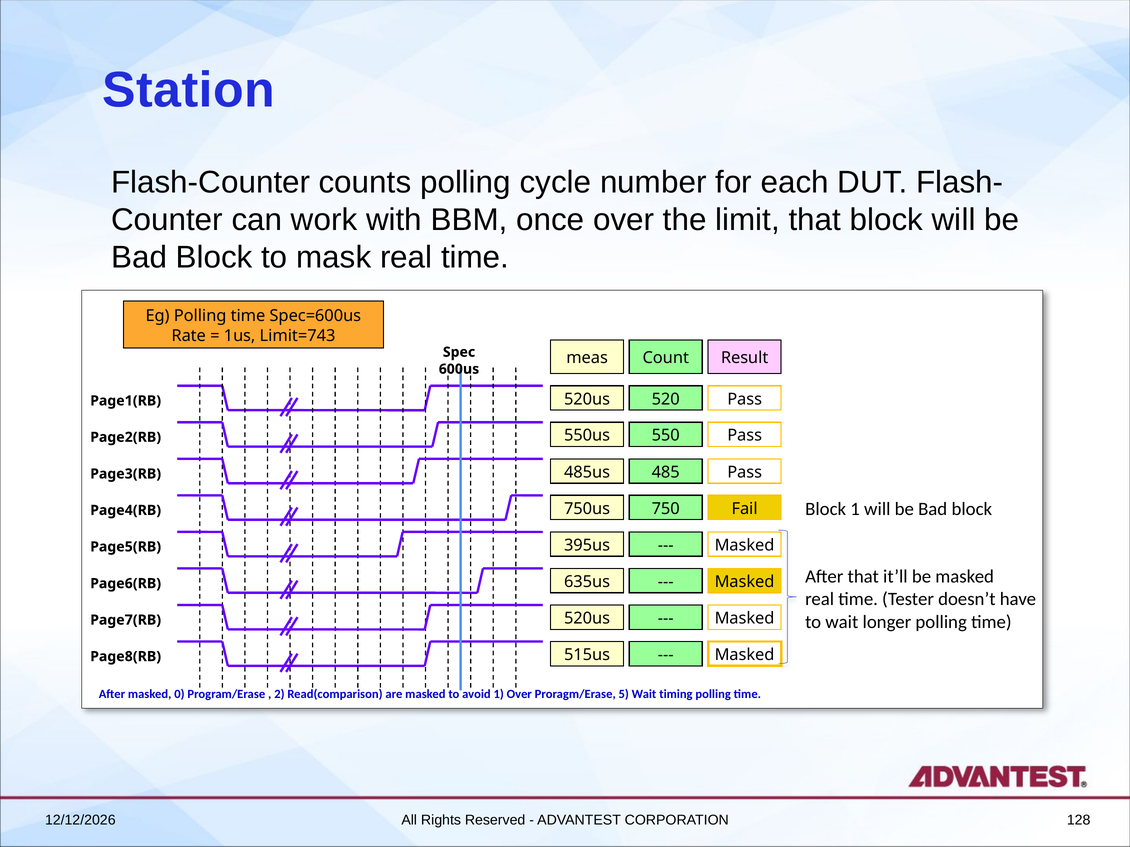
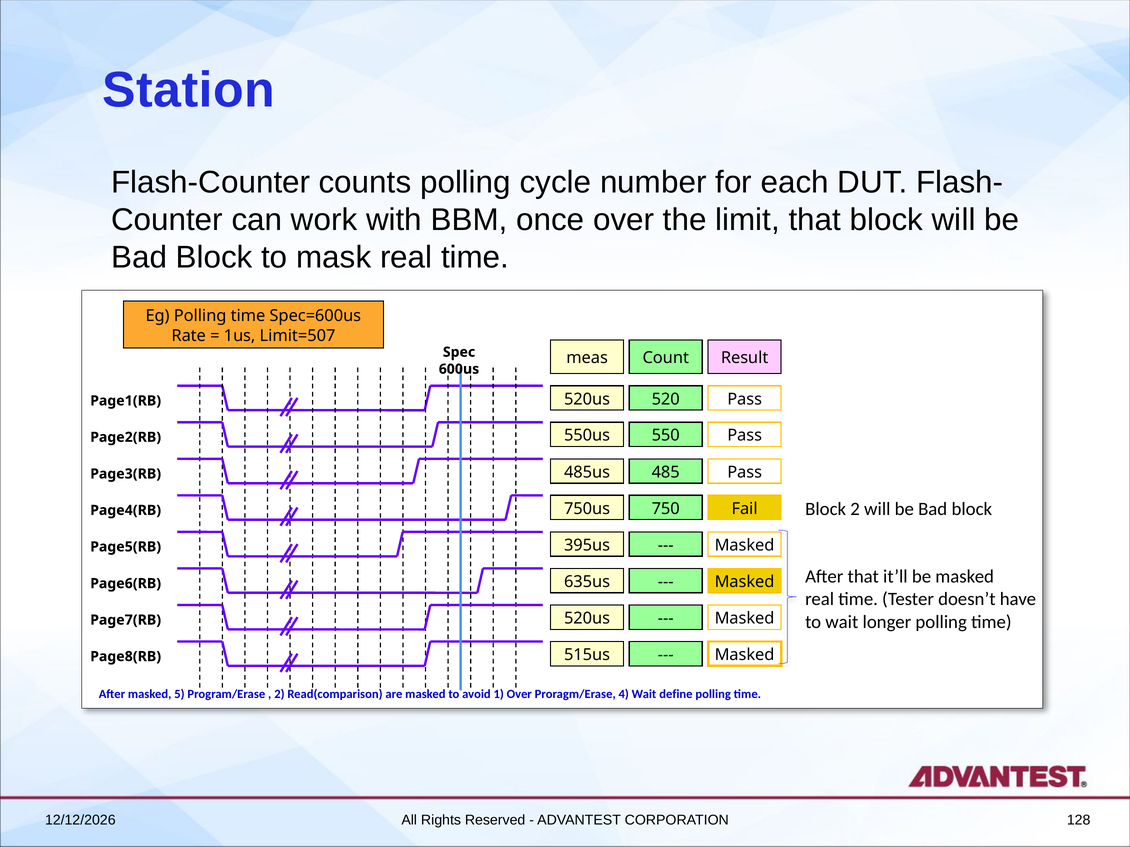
Limit=743: Limit=743 -> Limit=507 (298, 336)
Block 1: 1 -> 2 (855, 509)
0: 0 -> 5 (179, 694)
5: 5 -> 4 (624, 694)
timing: timing -> define (676, 694)
